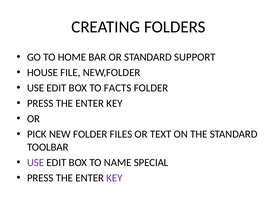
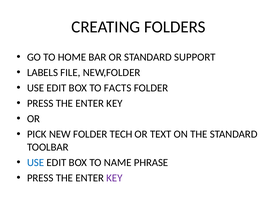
HOUSE: HOUSE -> LABELS (42, 72)
FILES: FILES -> TECH (121, 134)
USE colour: purple -> blue (36, 162)
SPECIAL: SPECIAL -> PHRASE (151, 162)
